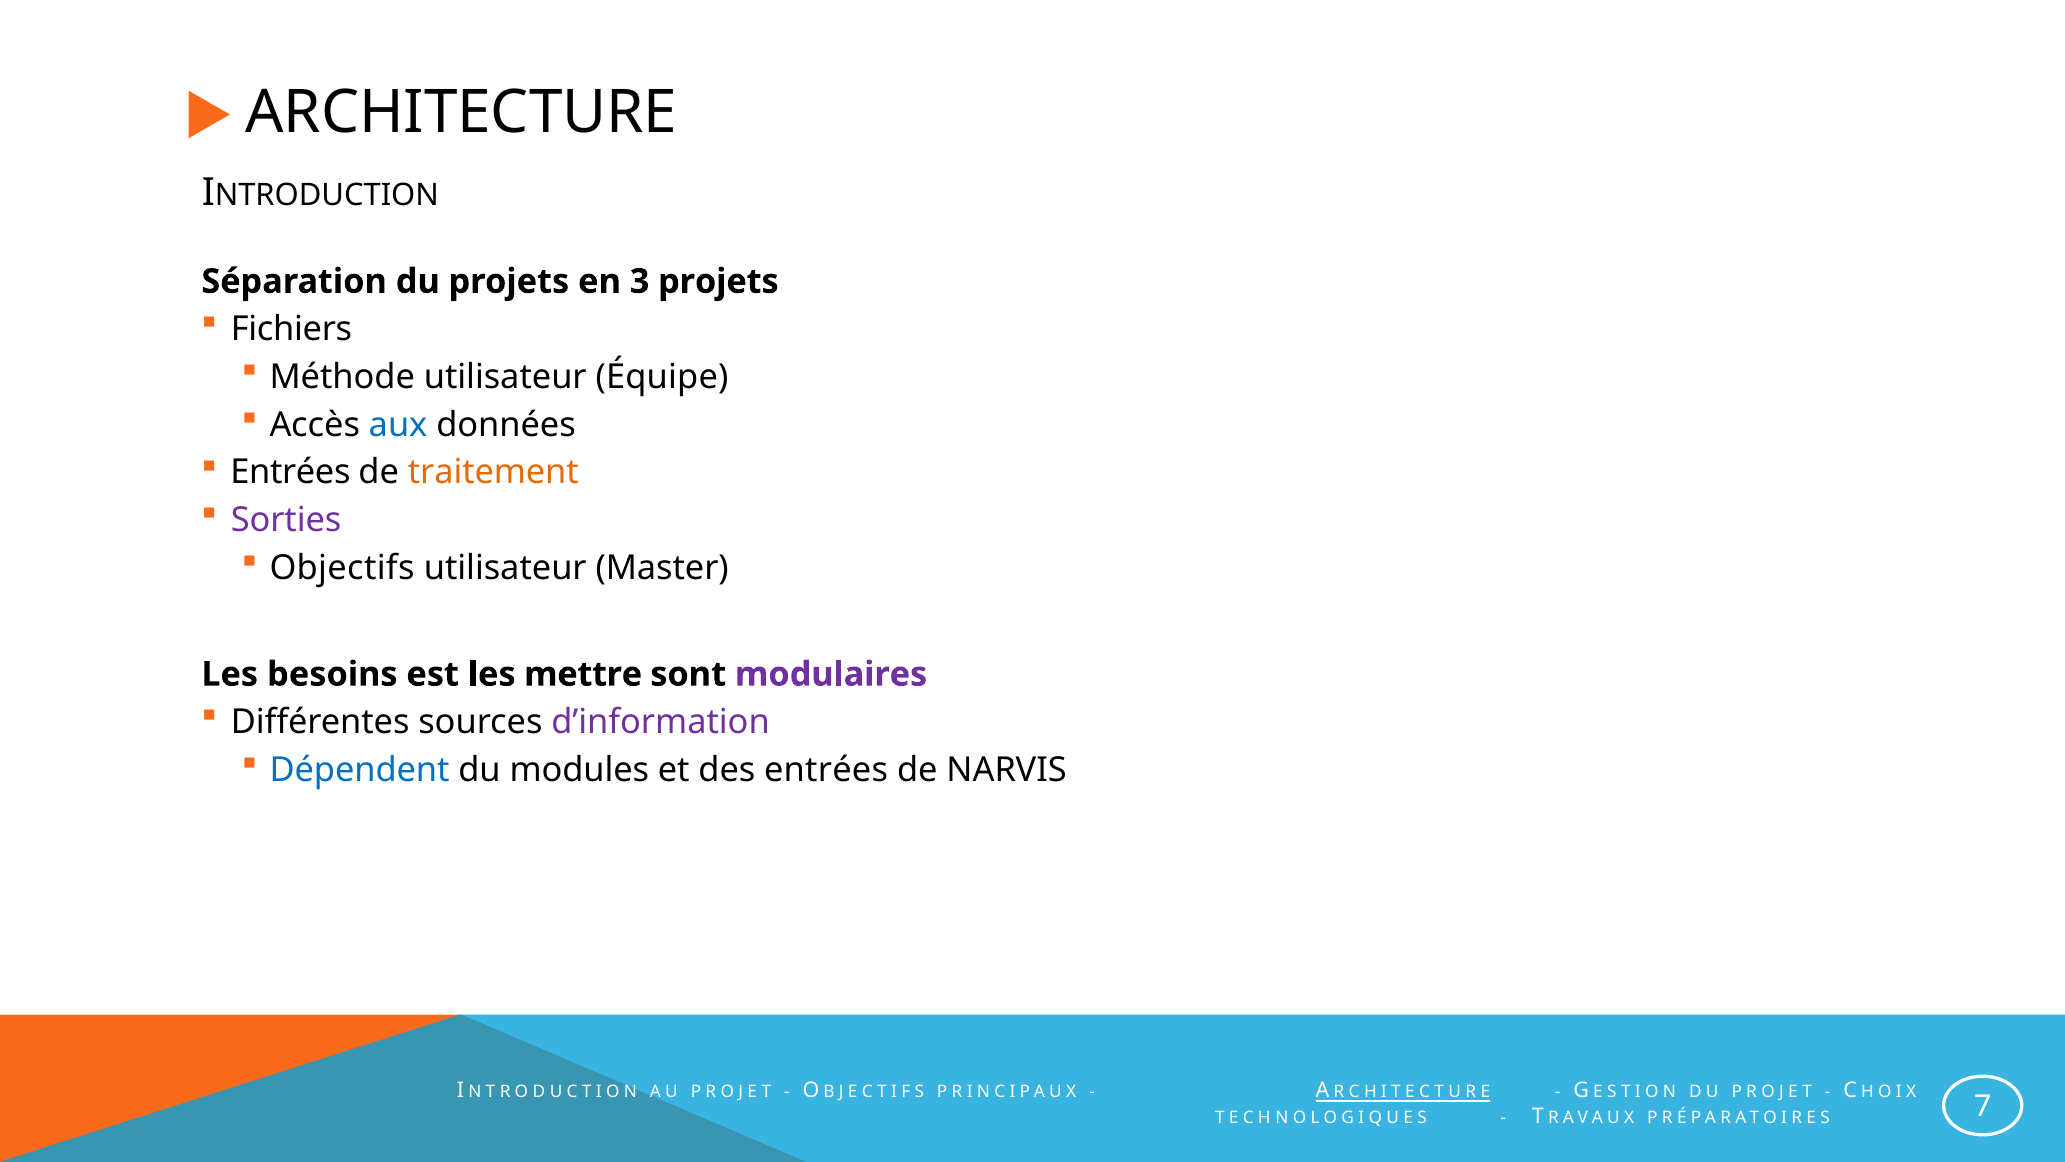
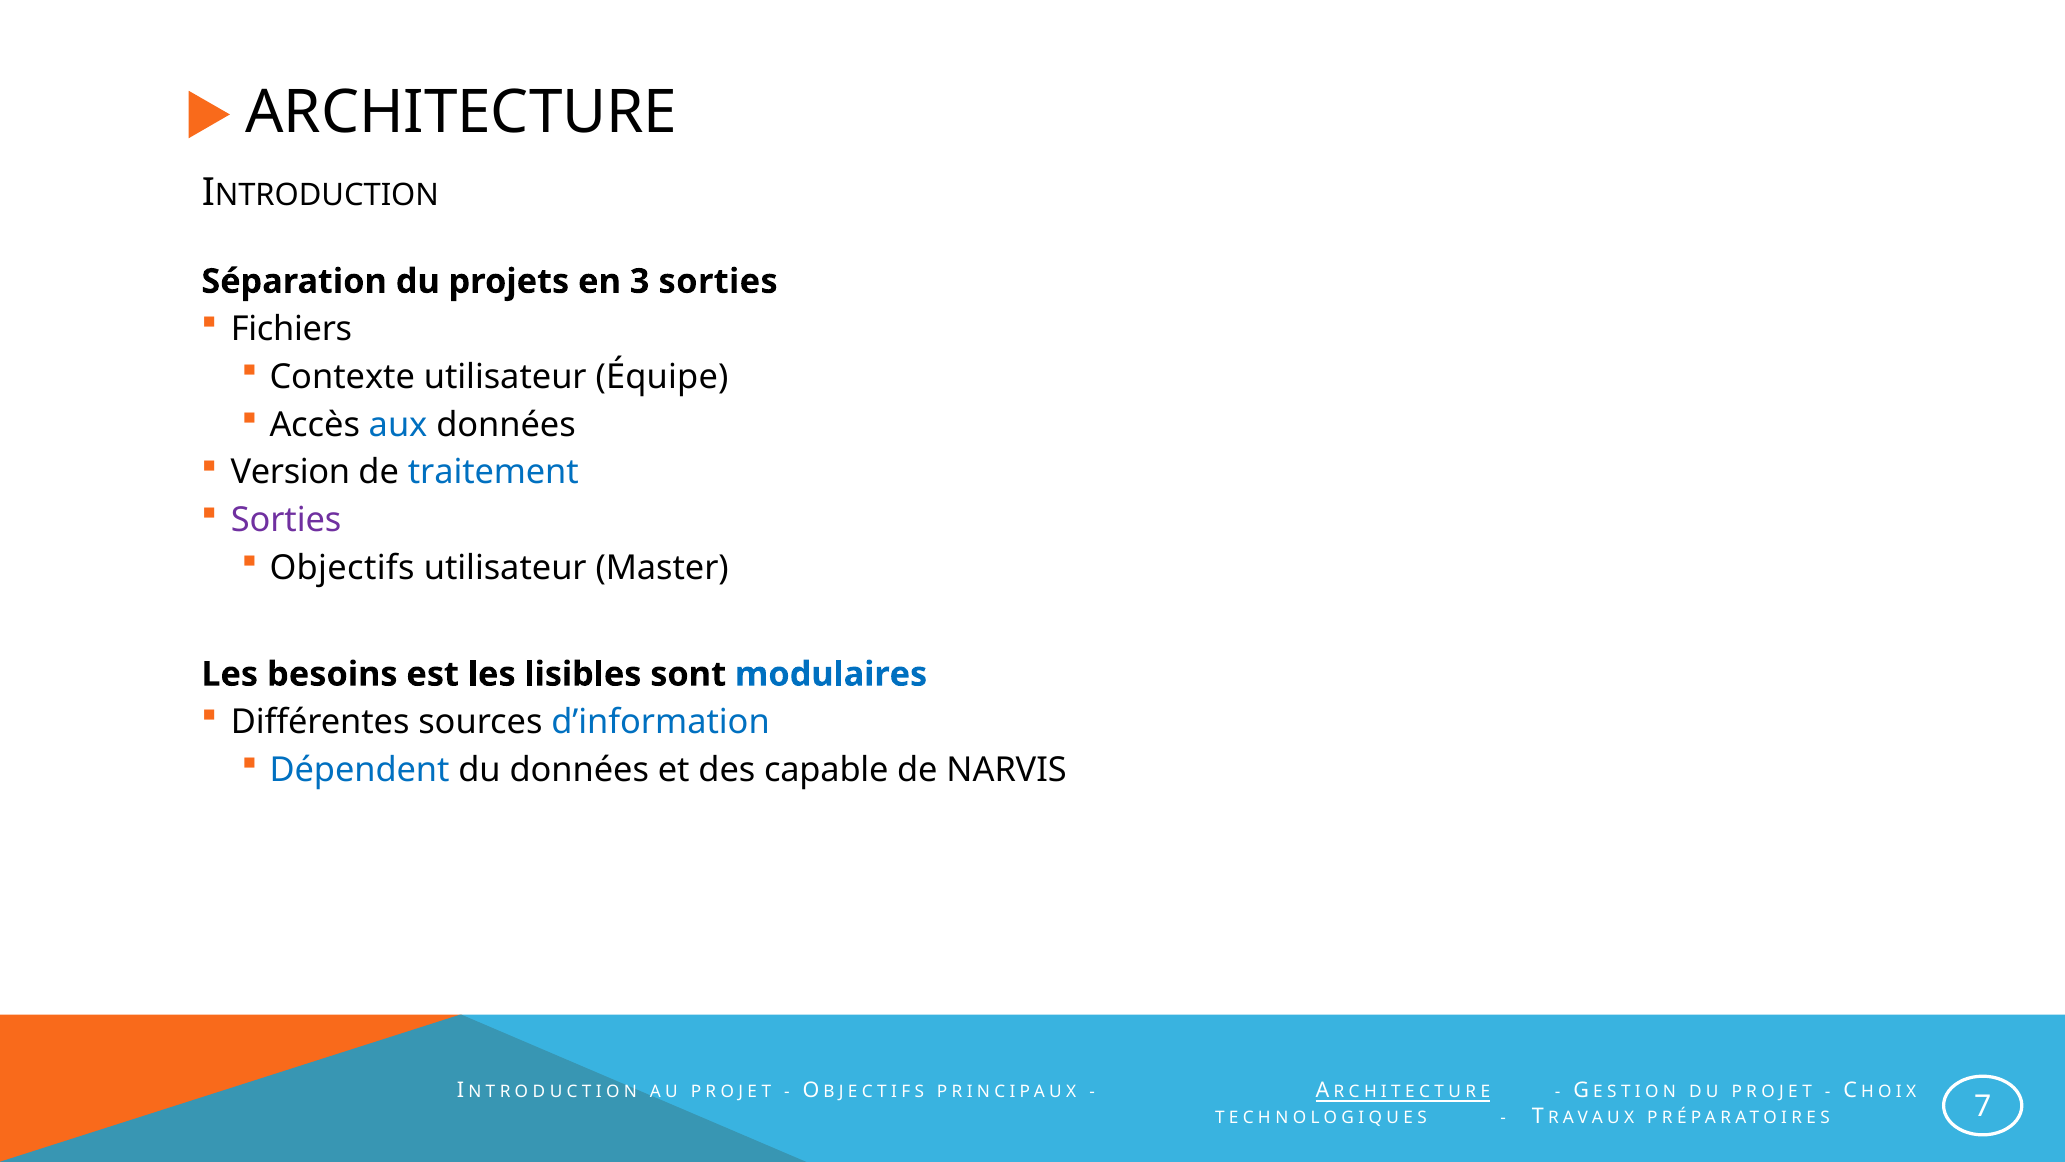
3 projets: projets -> sorties (718, 281)
Méthode: Méthode -> Contexte (342, 377)
Entrées: Entrées -> Version (290, 472)
traitement colour: orange -> blue (493, 472)
mettre: mettre -> lisibles (583, 674)
modulaires colour: purple -> blue (831, 674)
d’information colour: purple -> blue (661, 722)
du modules: modules -> données (579, 770)
des entrées: entrées -> capable (826, 770)
